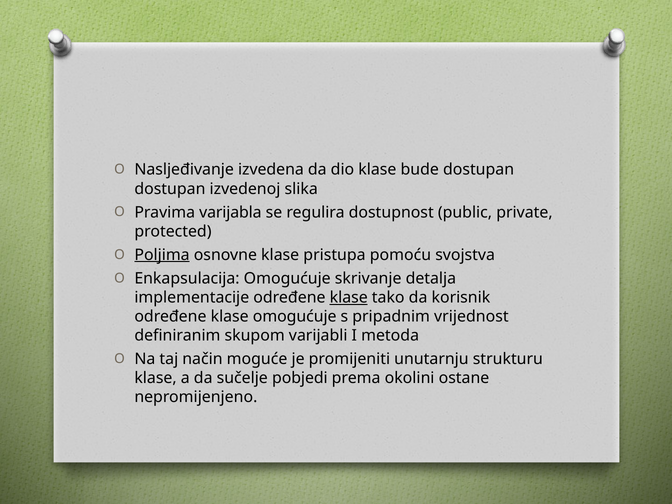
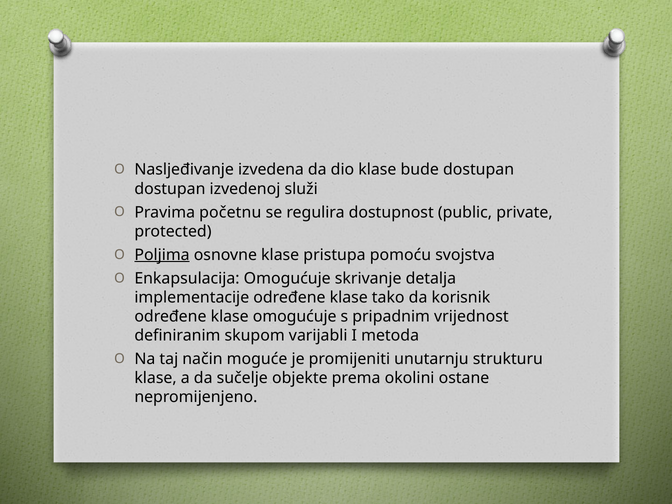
slika: slika -> služi (301, 189)
varijabla: varijabla -> početnu (230, 212)
klase underline: present -> none (349, 297)
pobjedi: pobjedi -> objekte (300, 378)
